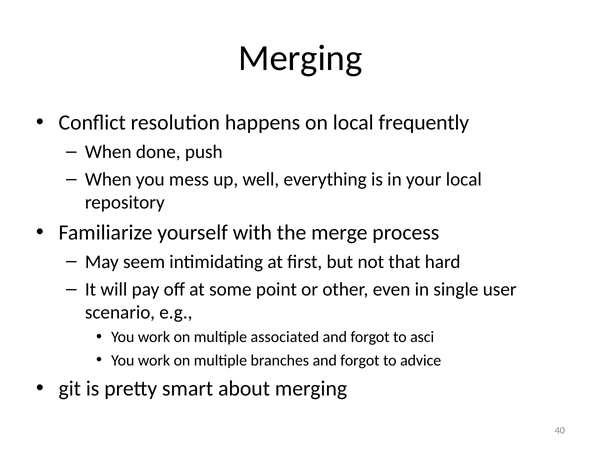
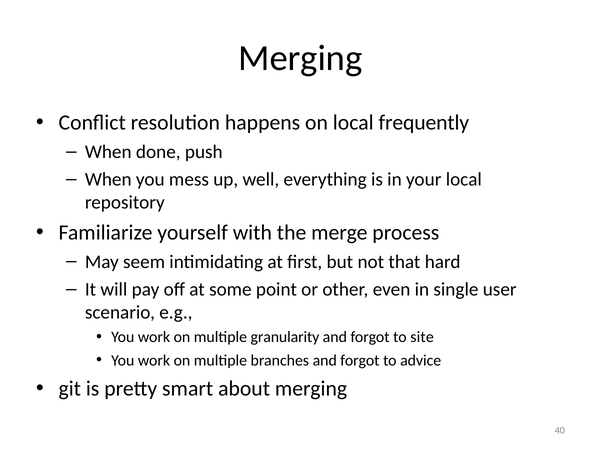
associated: associated -> granularity (285, 337)
asci: asci -> site (422, 337)
